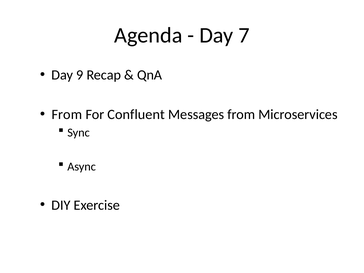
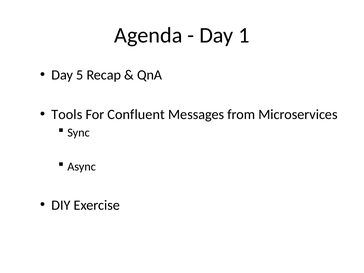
7: 7 -> 1 (244, 35)
9: 9 -> 5 (80, 75)
From: From -> Tools (67, 115)
